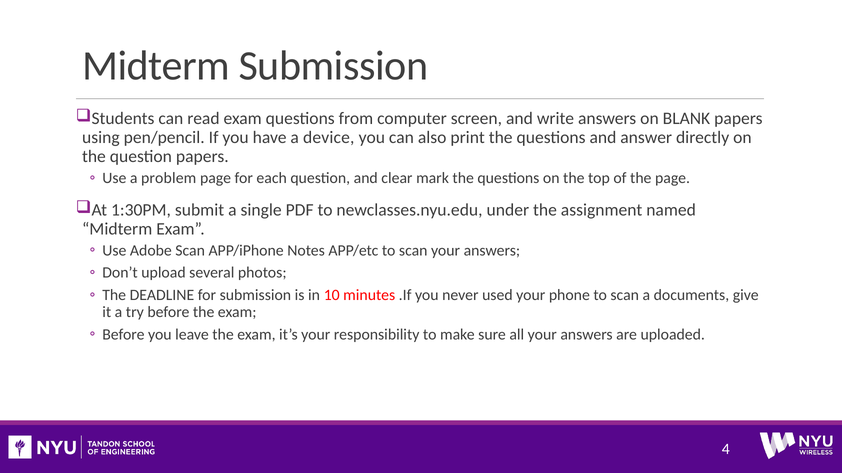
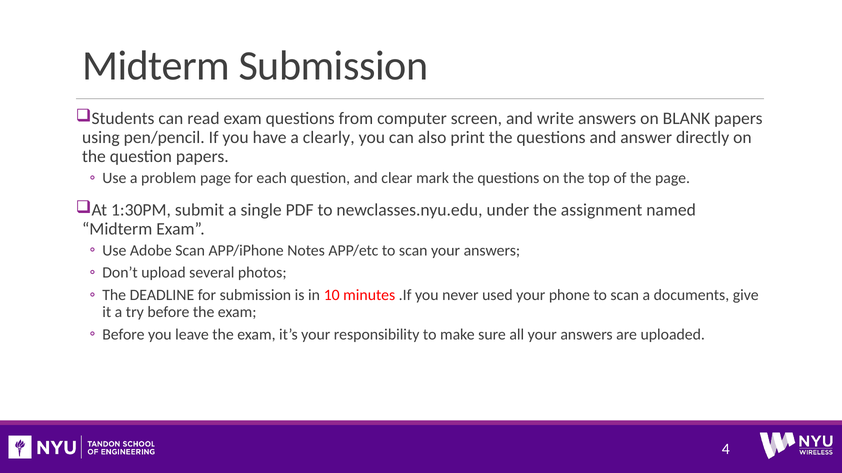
device: device -> clearly (329, 138)
